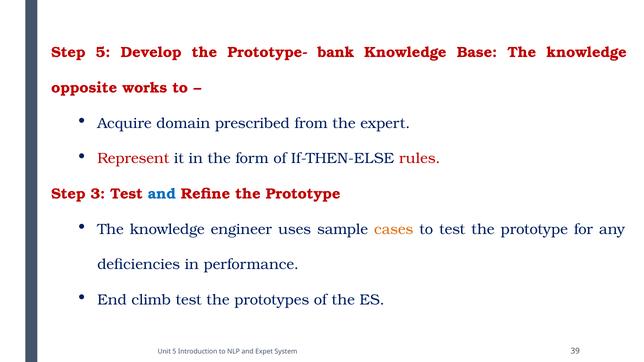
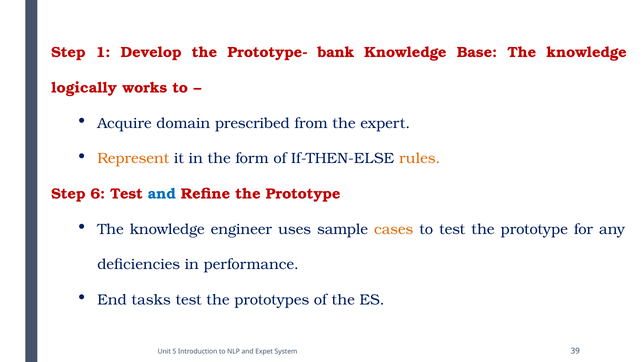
Step 5: 5 -> 1 (103, 53)
opposite: opposite -> logically (84, 88)
Represent colour: red -> orange (133, 159)
rules colour: red -> orange (420, 159)
3: 3 -> 6 (98, 194)
climb: climb -> tasks (151, 300)
